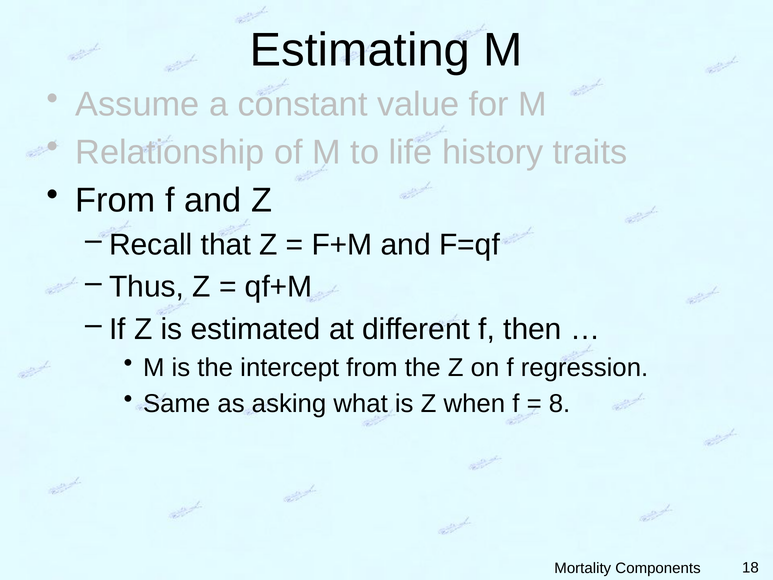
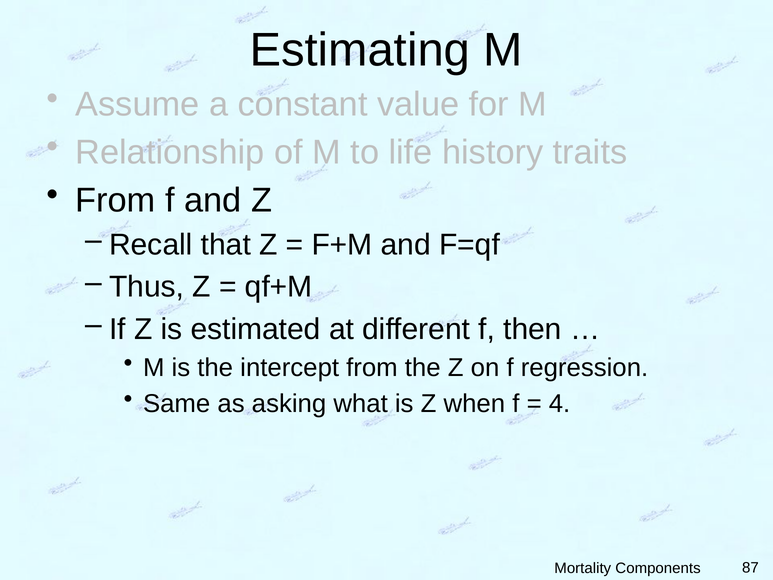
8: 8 -> 4 (560, 403)
18: 18 -> 87 (750, 568)
